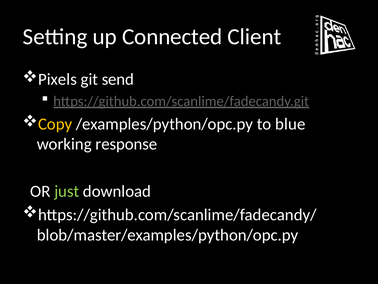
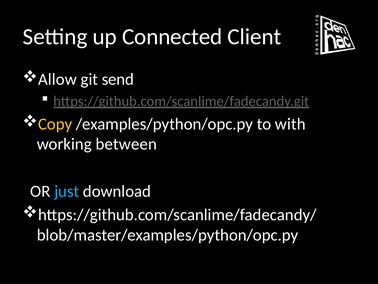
Pixels: Pixels -> Allow (57, 79)
blue: blue -> with (290, 124)
response: response -> between (126, 144)
just colour: light green -> light blue (67, 191)
